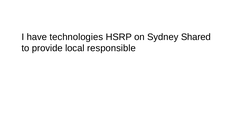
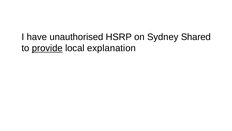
technologies: technologies -> unauthorised (76, 37)
provide underline: none -> present (47, 48)
responsible: responsible -> explanation (111, 48)
